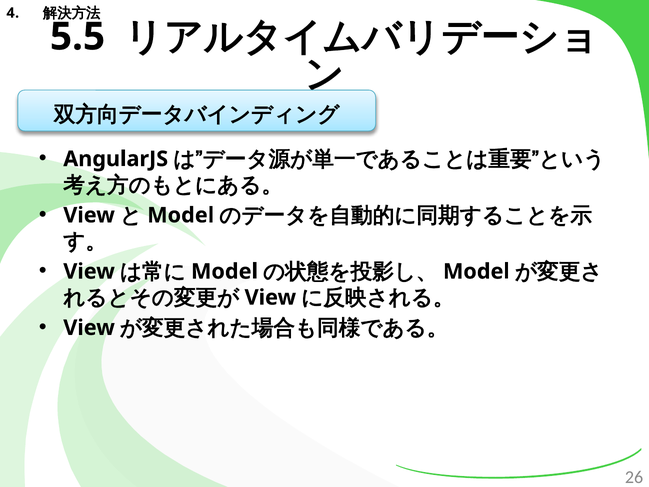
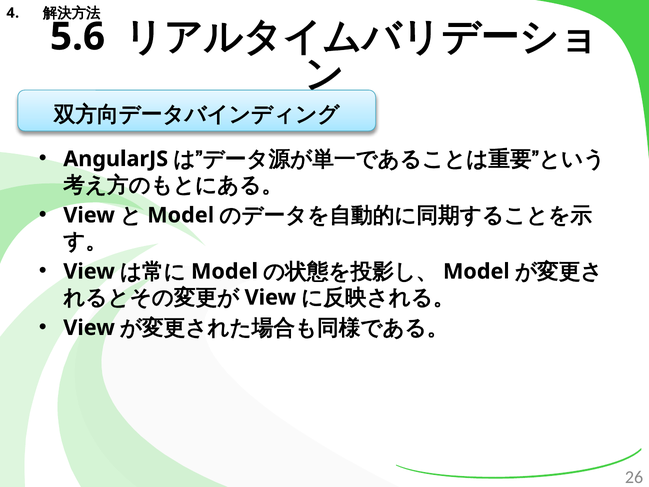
5.5: 5.5 -> 5.6 (77, 37)
